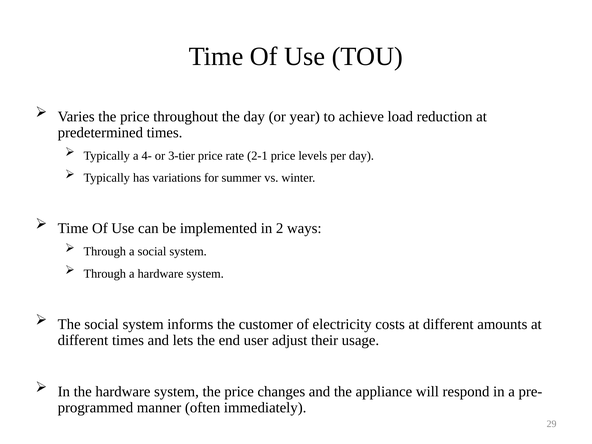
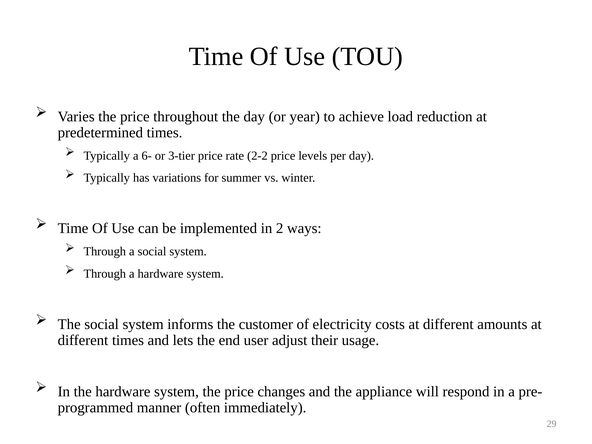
4-: 4- -> 6- (147, 156)
2-1: 2-1 -> 2-2 (257, 156)
